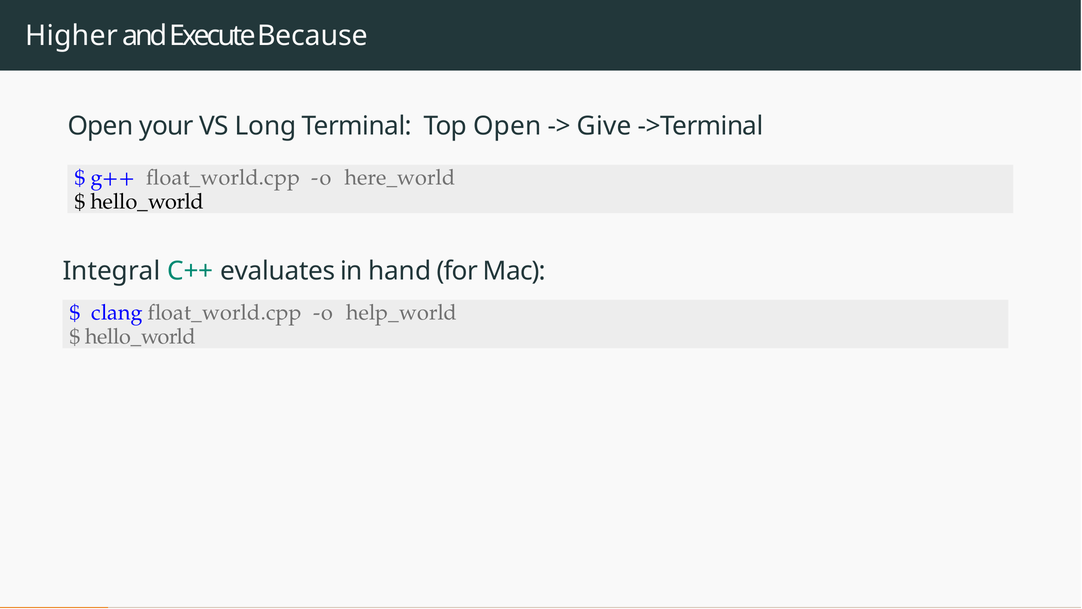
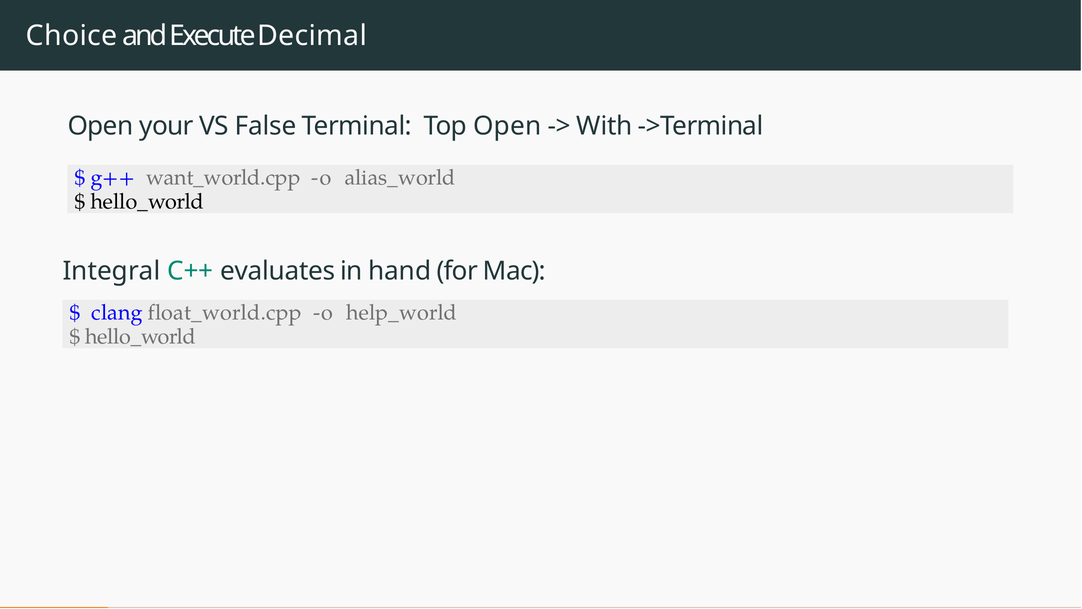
Higher: Higher -> Choice (72, 36)
Because: Because -> Decimal (312, 36)
Long: Long -> False (266, 126)
Give: Give -> With (604, 126)
g++ float_world.cpp: float_world.cpp -> want_world.cpp (223, 178)
here_world: here_world -> alias_world (400, 178)
